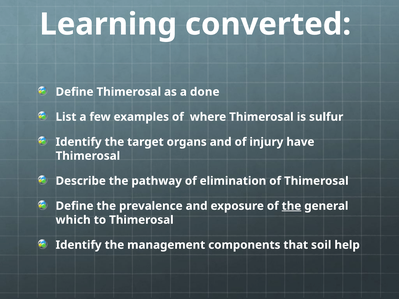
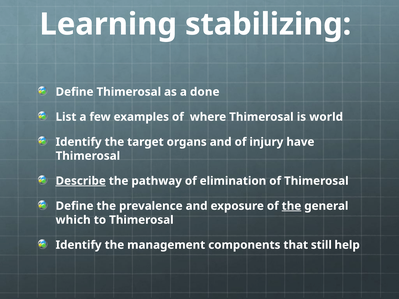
converted: converted -> stabilizing (268, 24)
sulfur: sulfur -> world (326, 117)
Describe underline: none -> present (81, 181)
soil: soil -> still (321, 245)
